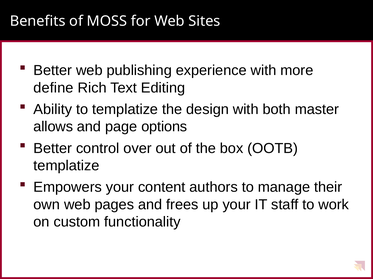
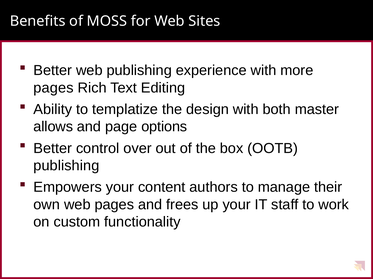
define: define -> pages (53, 88)
templatize: templatize -> publishing (66, 166)
